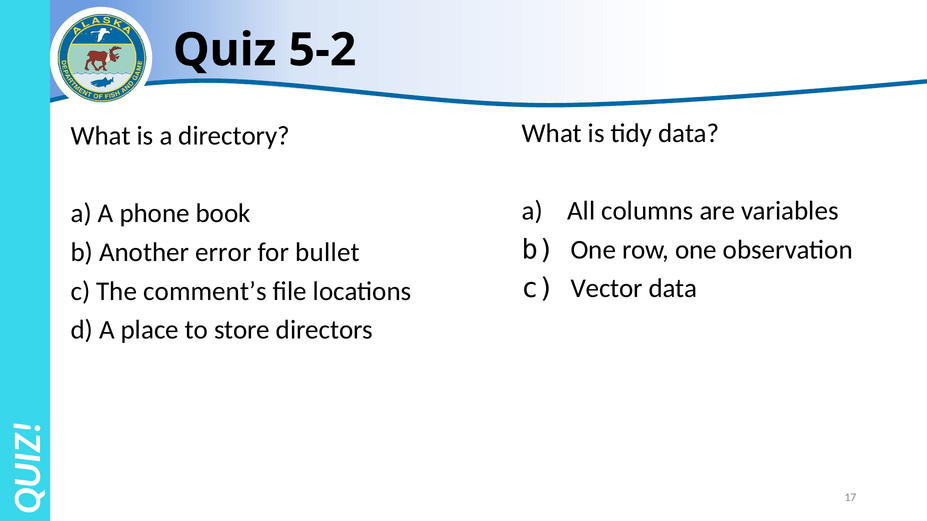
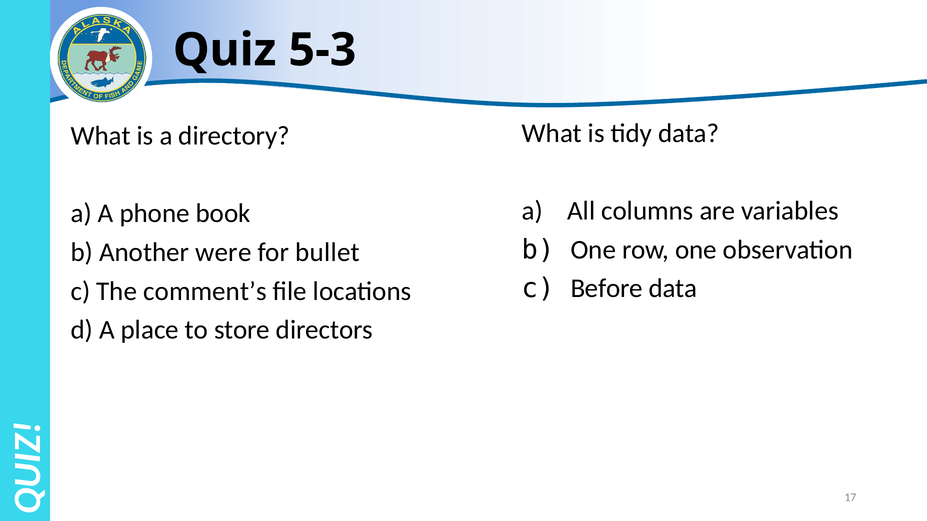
5-2: 5-2 -> 5-3 (322, 50)
error: error -> were (223, 253)
Vector: Vector -> Before (607, 289)
